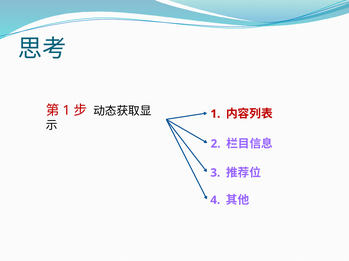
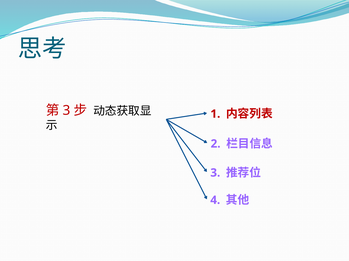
1: 1 -> 3 (67, 111)
